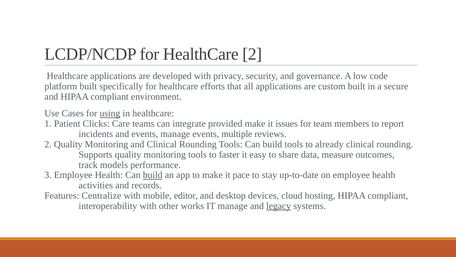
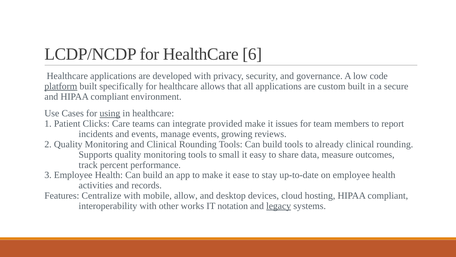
HealthCare 2: 2 -> 6 (252, 54)
platform underline: none -> present (61, 86)
efforts: efforts -> allows (213, 86)
multiple: multiple -> growing (237, 134)
faster: faster -> small (229, 154)
models: models -> percent (114, 165)
build underline: present -> none (153, 175)
pace: pace -> ease (241, 175)
editor: editor -> allow (186, 195)
IT manage: manage -> notation (233, 206)
